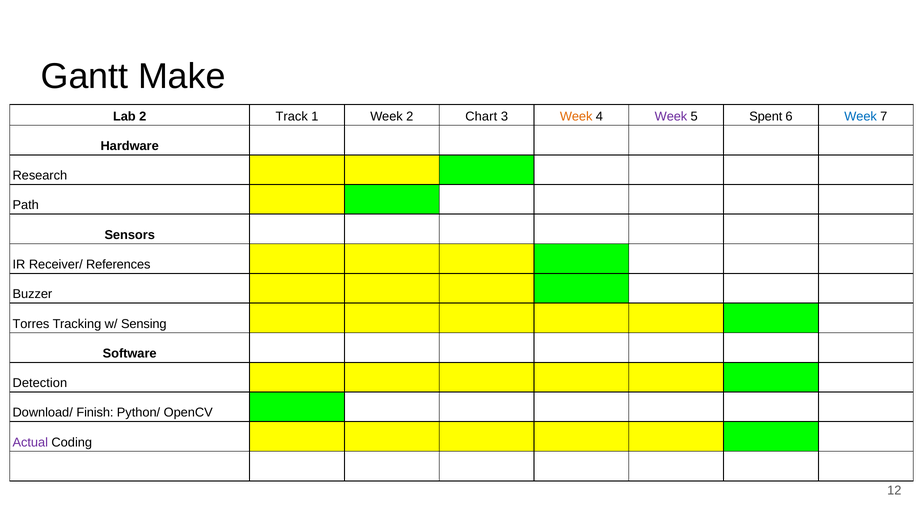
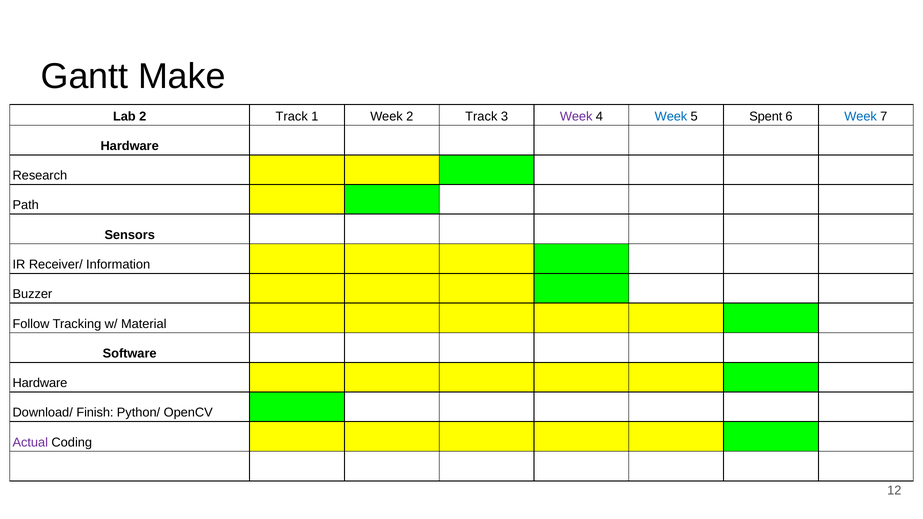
Week 2 Chart: Chart -> Track (481, 116)
Week colour: orange -> purple (576, 116)
Week colour: purple -> blue (671, 116)
References: References -> Information (118, 265)
Torres: Torres -> Follow (31, 324)
Sensing: Sensing -> Material (144, 324)
Detection: Detection -> Hardware (40, 383)
